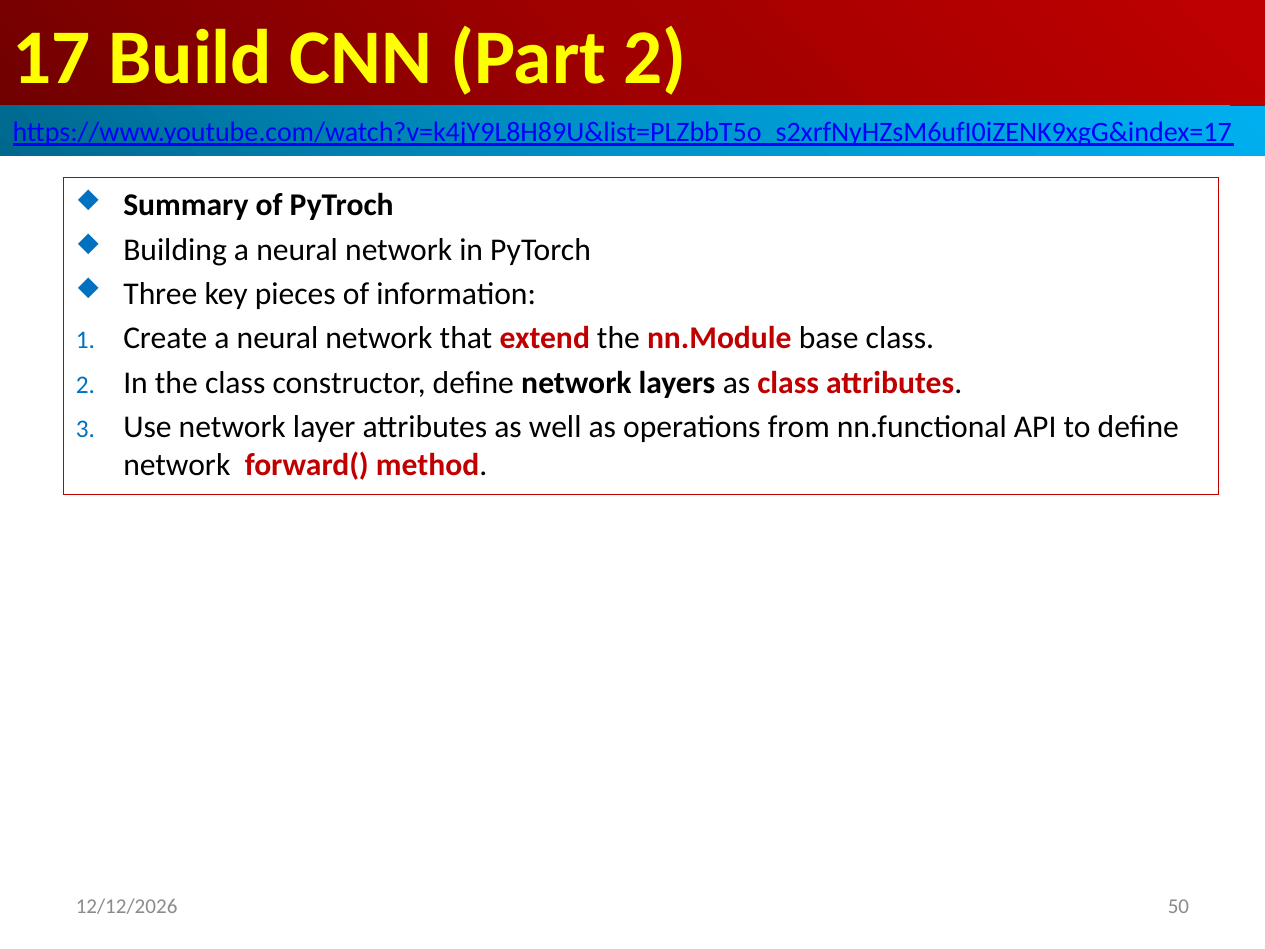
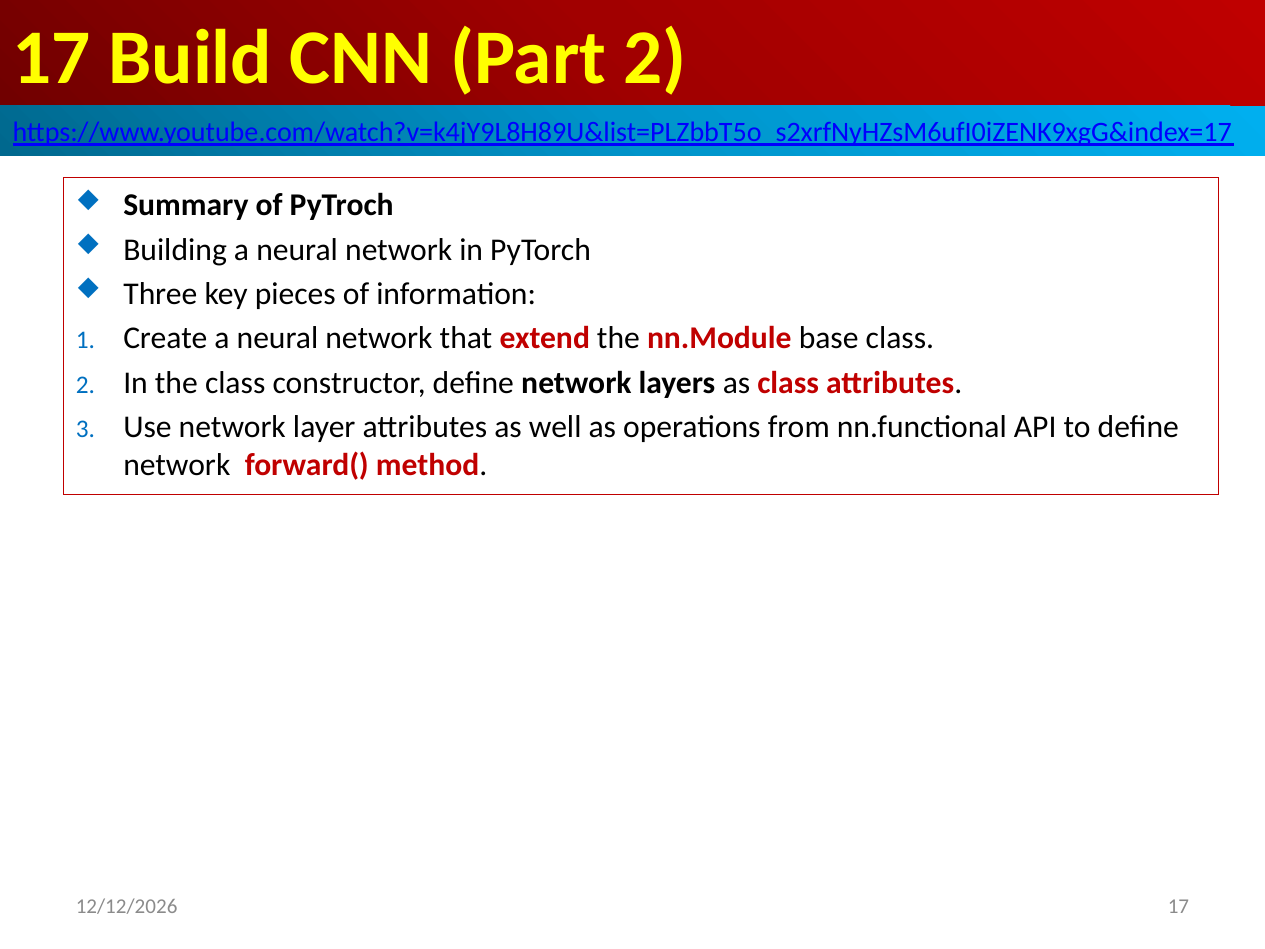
50: 50 -> 17 (1178, 906)
